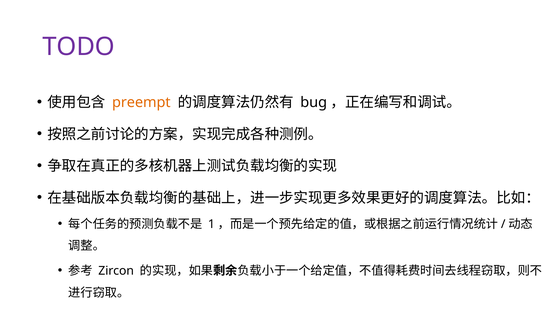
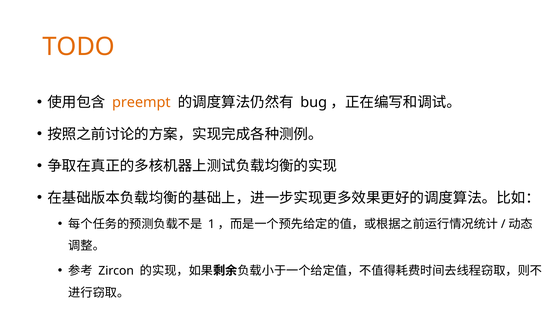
TODO colour: purple -> orange (79, 47)
